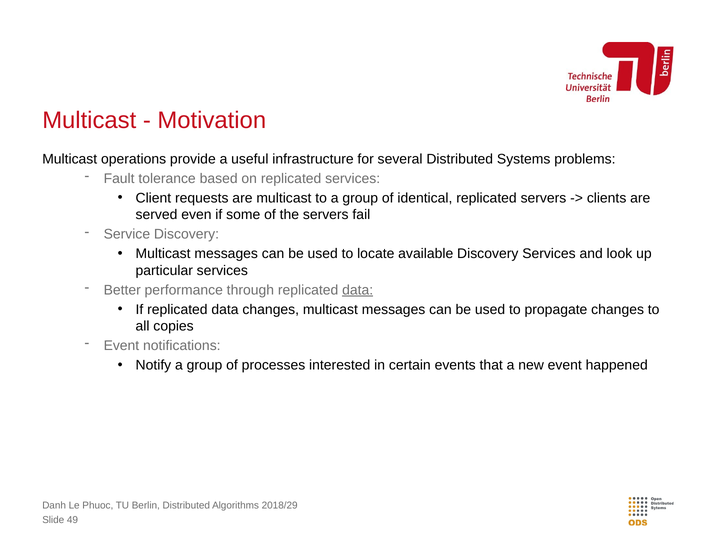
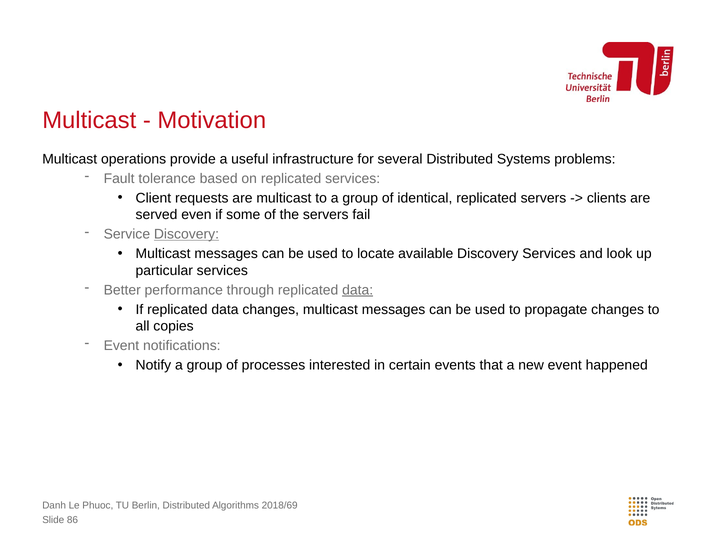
Discovery underline: none -> present (186, 234)
2018/29: 2018/29 -> 2018/69 (280, 506)
49: 49 -> 86 (72, 520)
